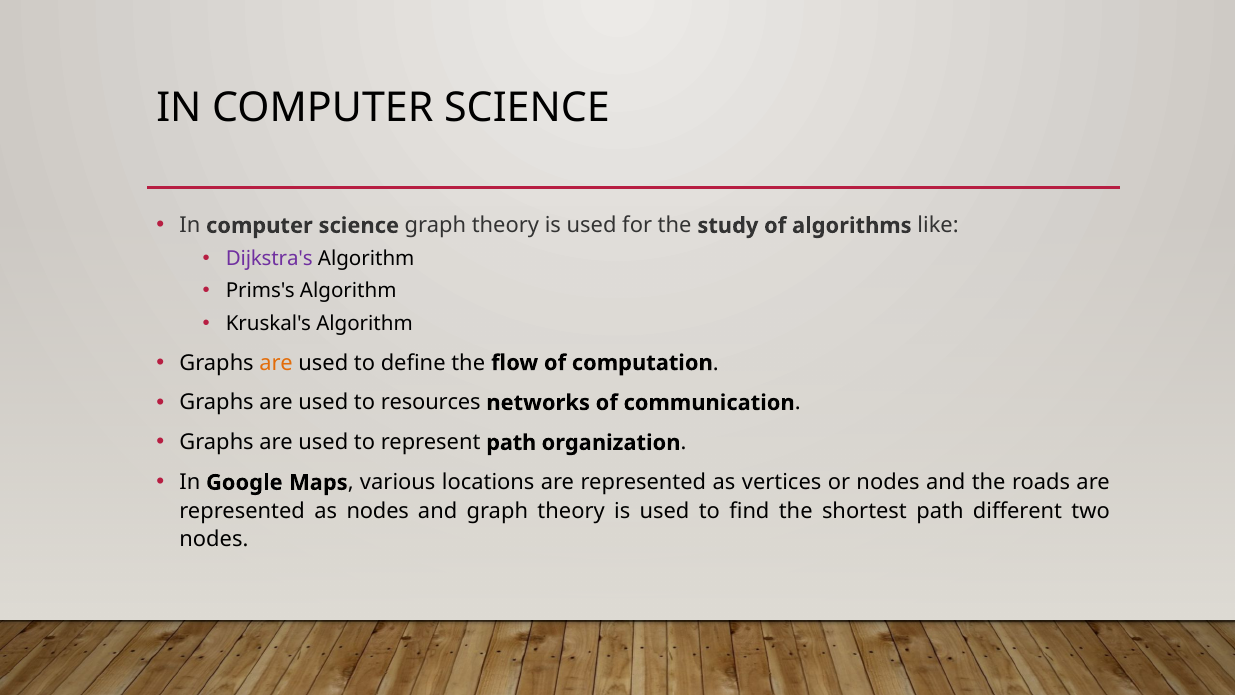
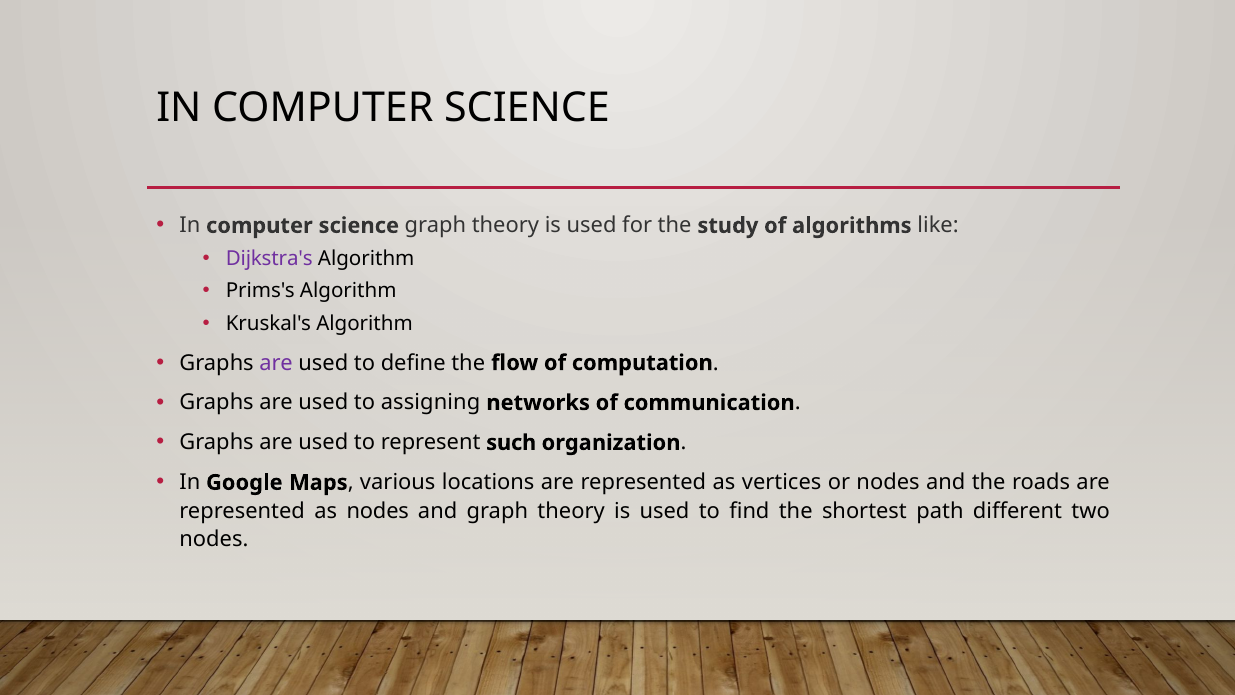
are colour: orange -> purple (276, 363)
resources: resources -> assigning (431, 403)
represent path: path -> such (511, 442)
